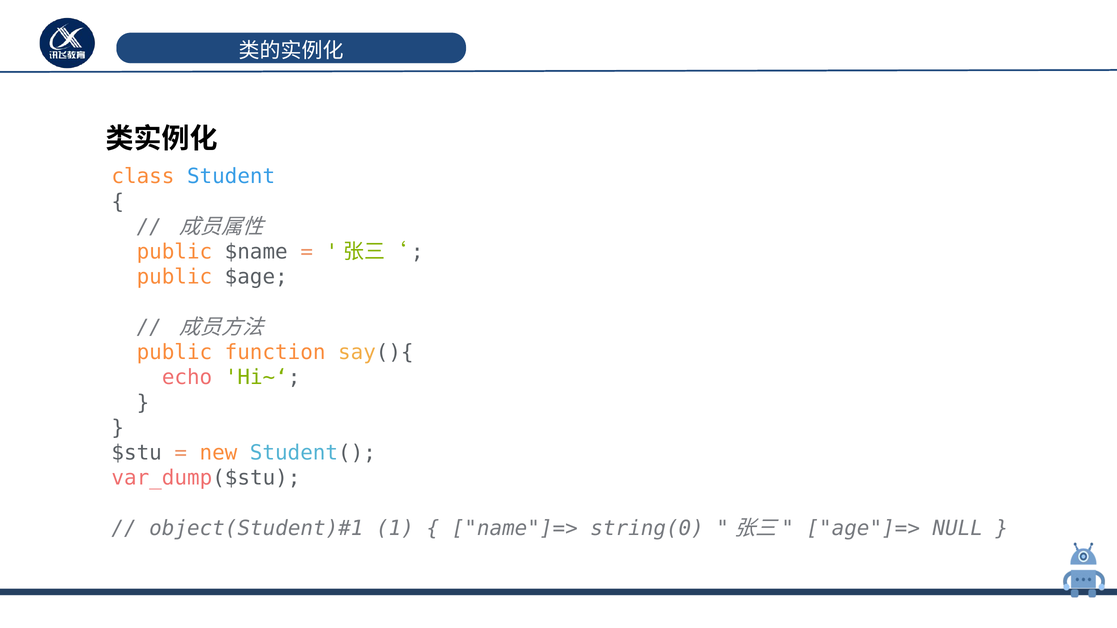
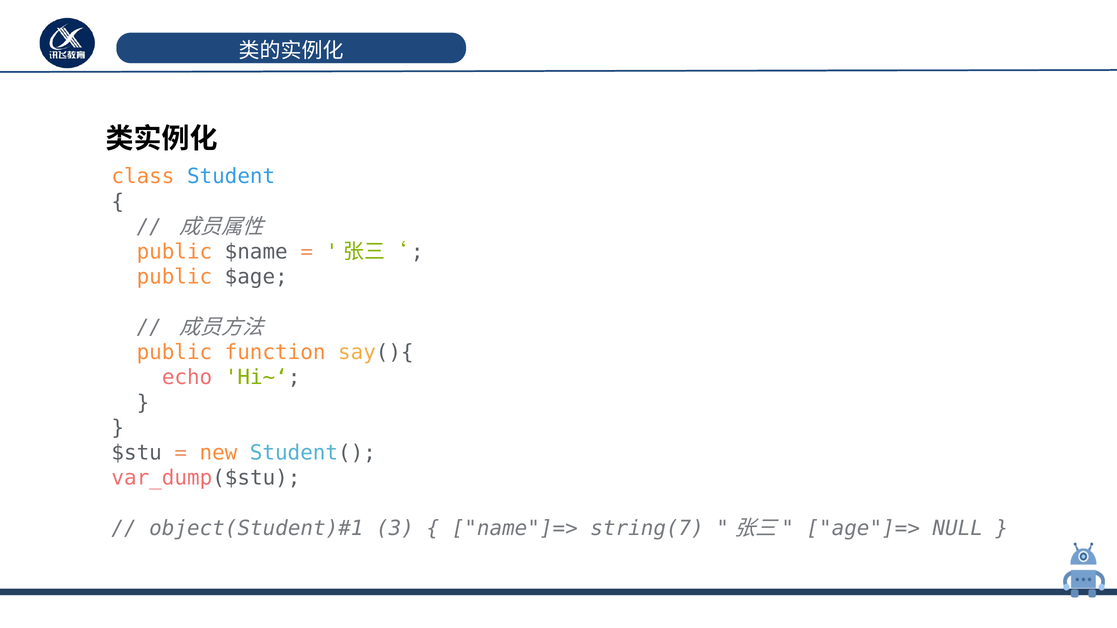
1: 1 -> 3 (395, 529)
string(0: string(0 -> string(7 (647, 529)
